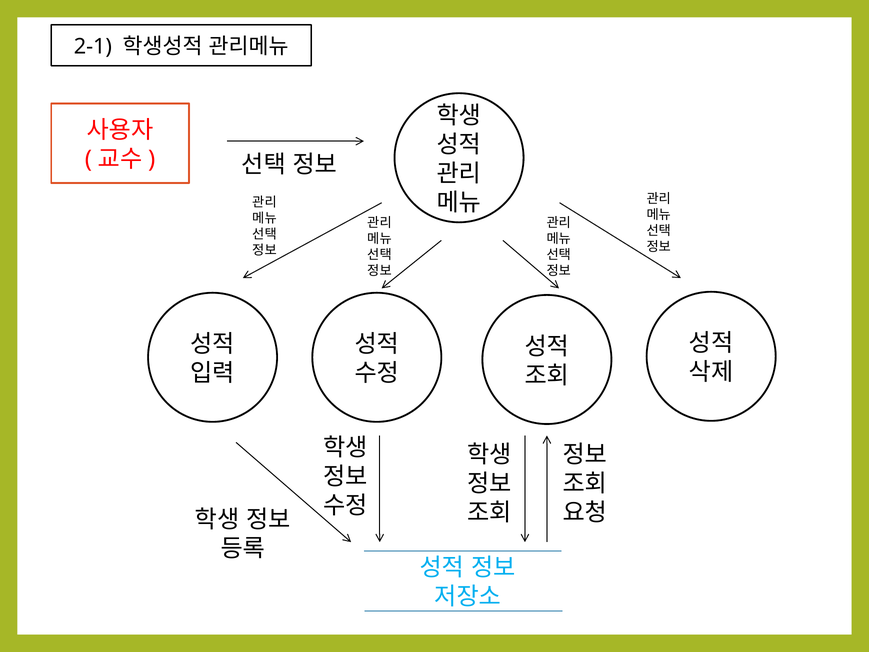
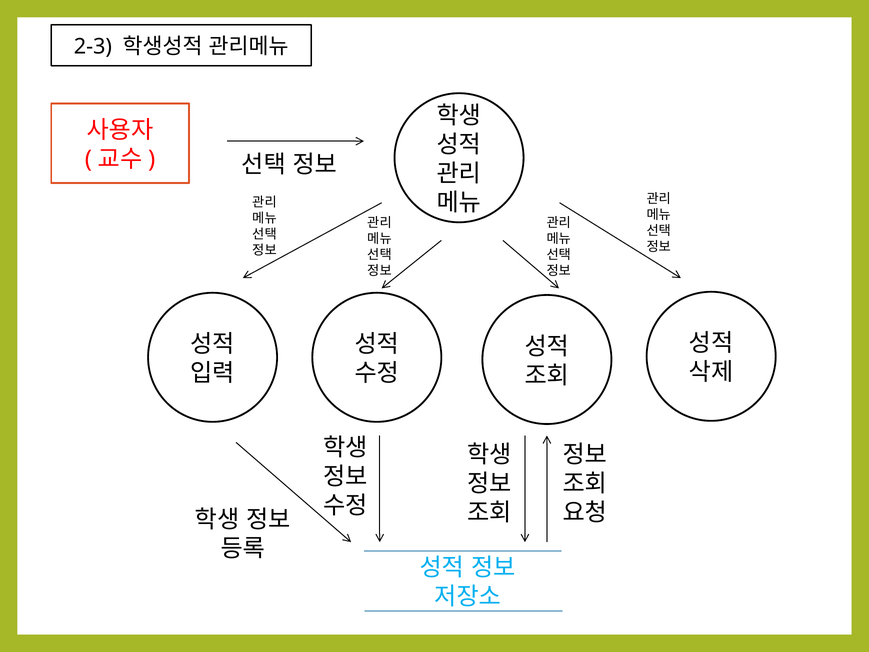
2-1: 2-1 -> 2-3 (93, 47)
